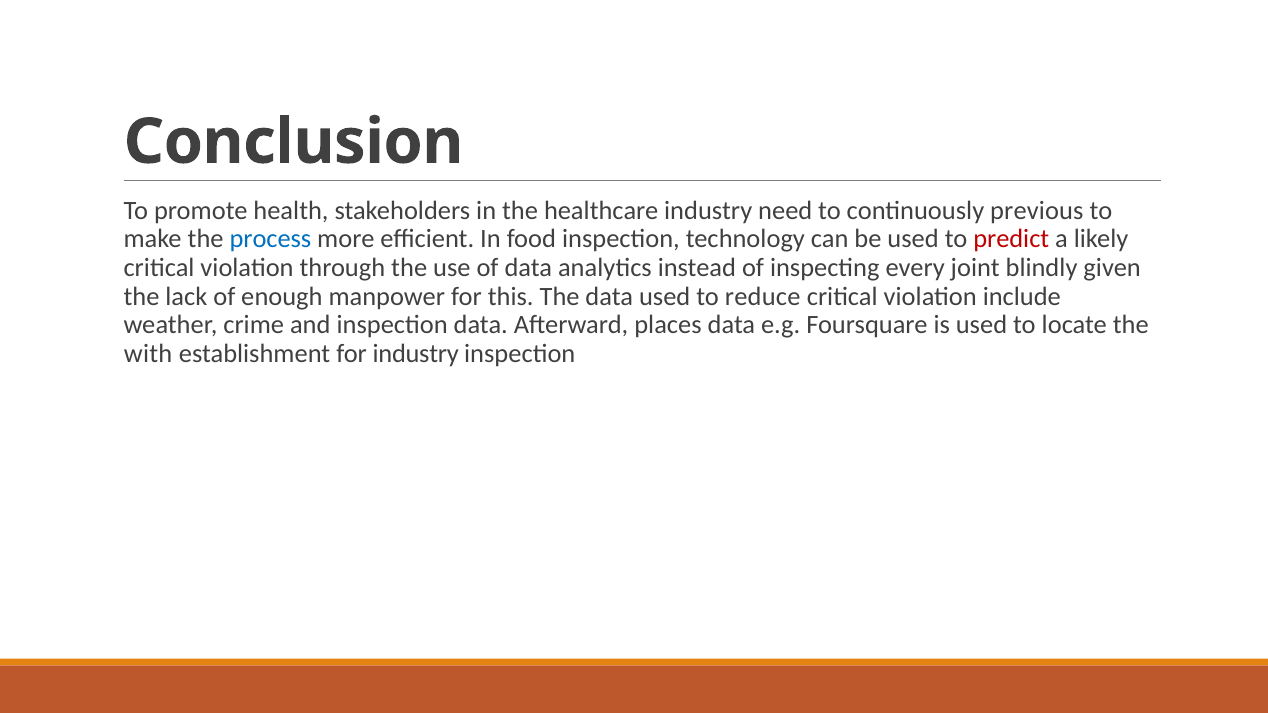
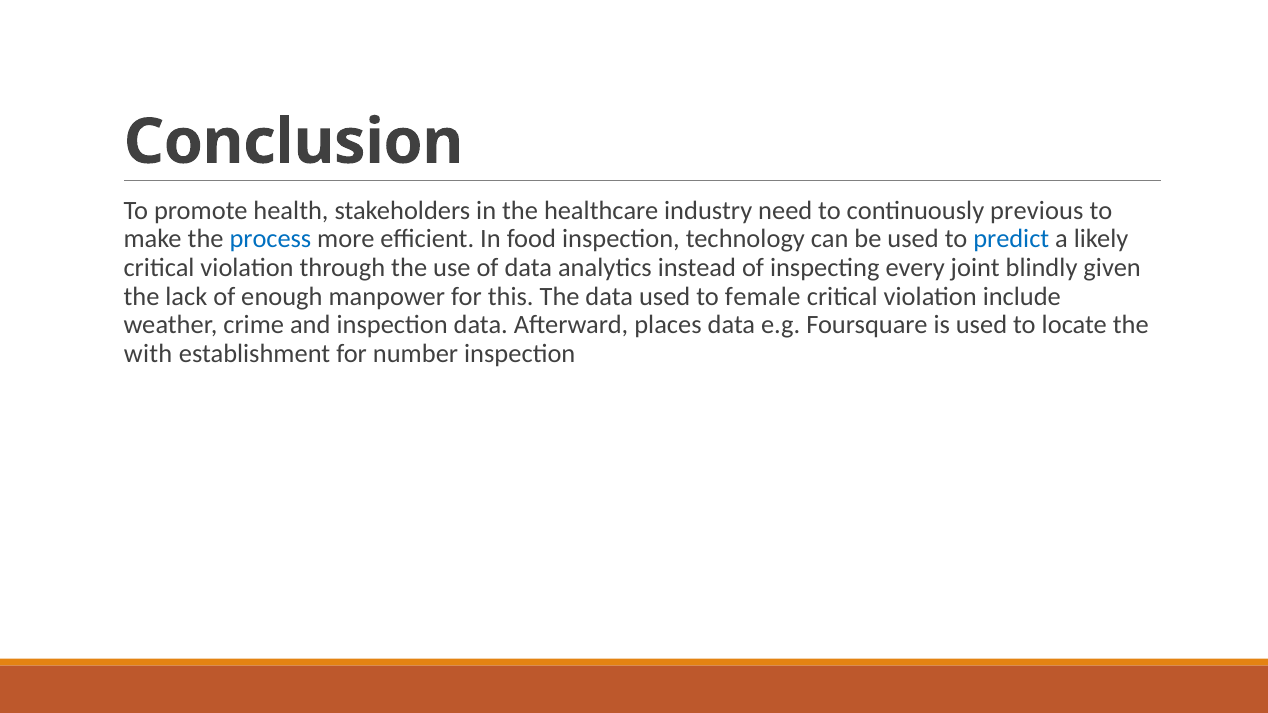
predict colour: red -> blue (1011, 239)
reduce: reduce -> female (763, 296)
for industry: industry -> number (416, 353)
